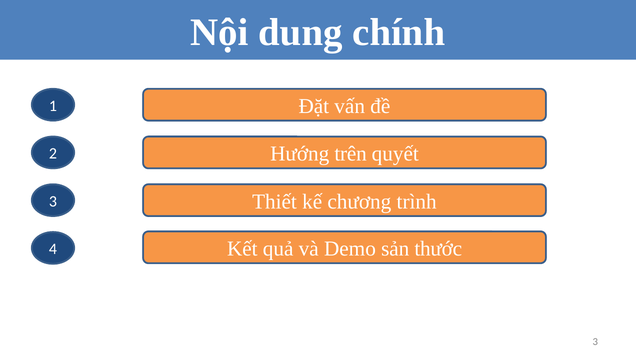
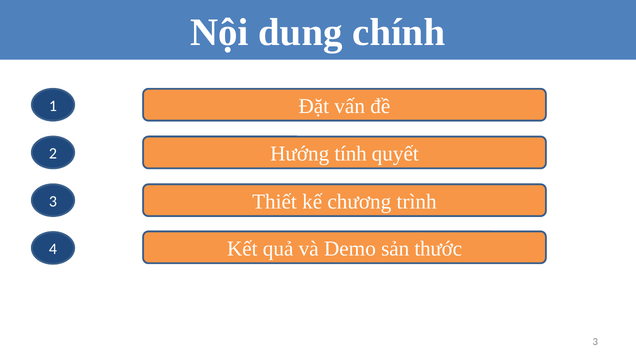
trên: trên -> tính (351, 154)
